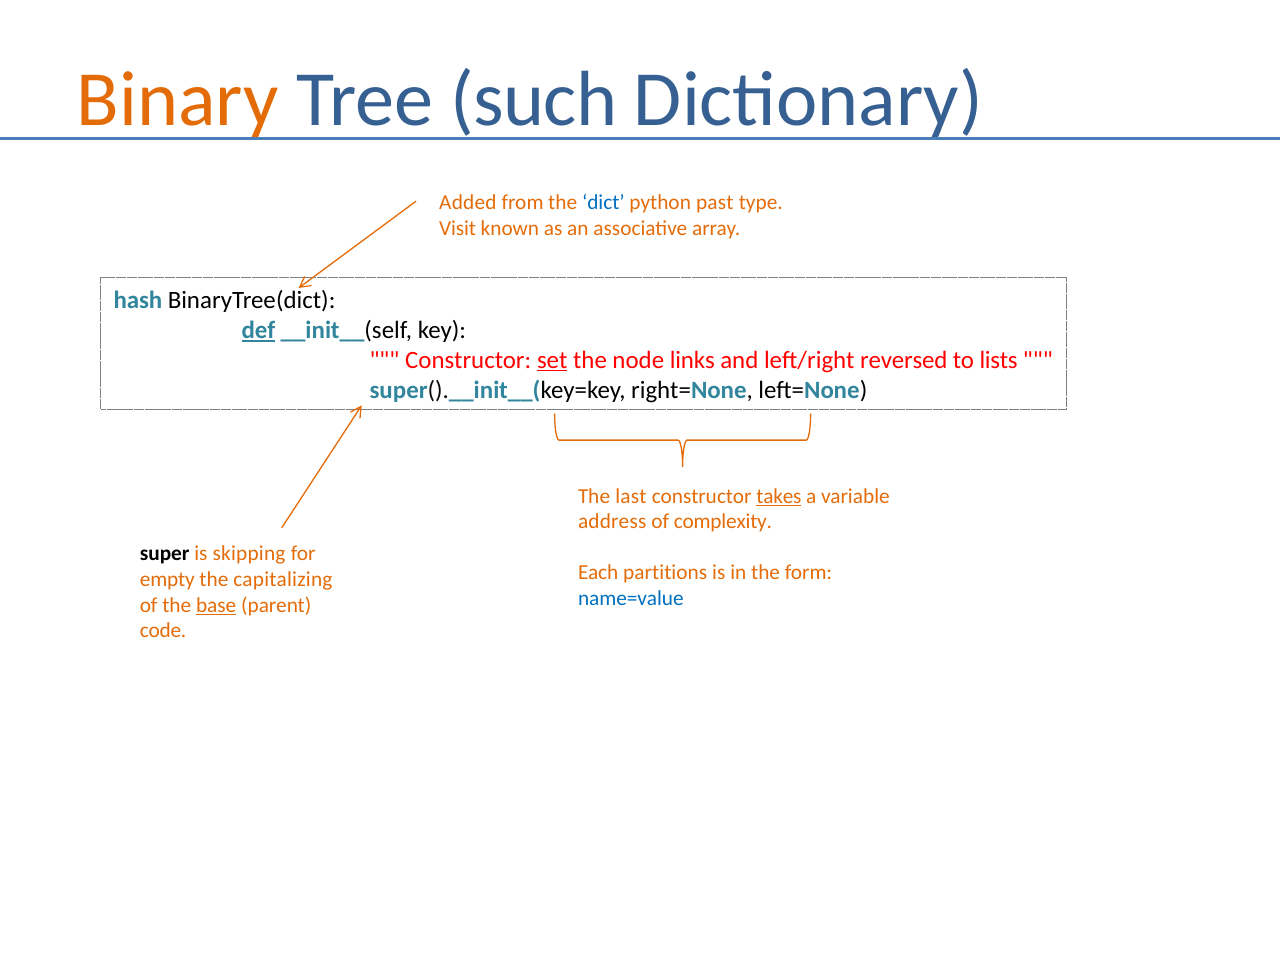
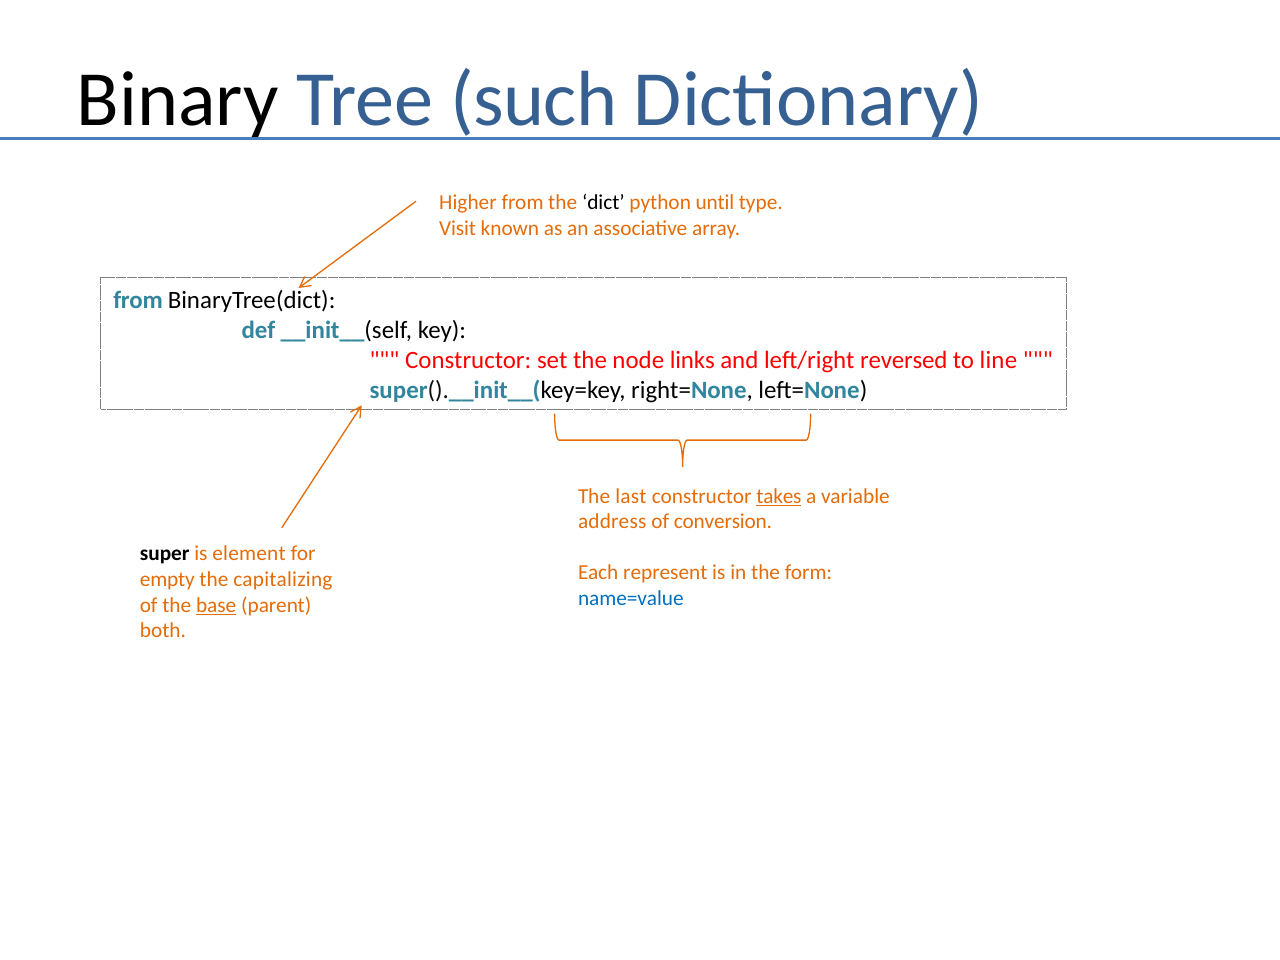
Binary colour: orange -> black (178, 99)
Added: Added -> Higher (468, 202)
dict colour: blue -> black (603, 202)
past: past -> until (715, 202)
hash: hash -> from (138, 300)
def underline: present -> none (258, 330)
set underline: present -> none (552, 360)
lists: lists -> line (998, 360)
complexity: complexity -> conversion (723, 522)
skipping: skipping -> element (249, 554)
partitions: partitions -> represent (665, 573)
code: code -> both (163, 631)
